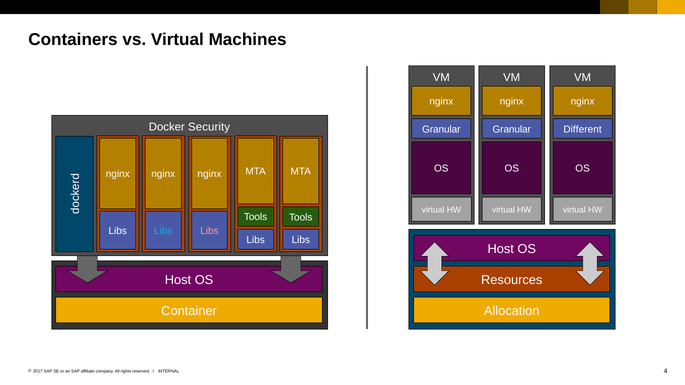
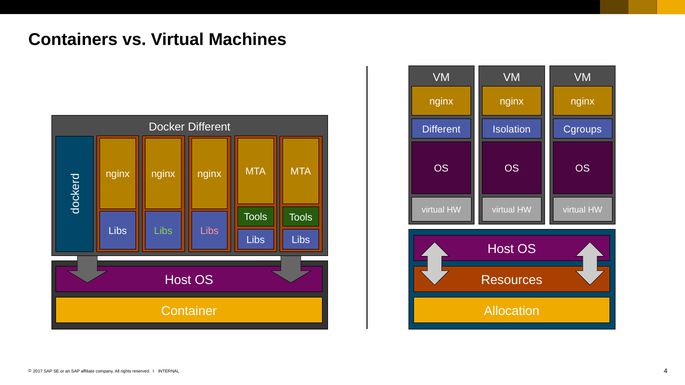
Docker Security: Security -> Different (209, 127)
Granular: Granular -> Different (441, 129)
Granular: Granular -> Isolation (512, 129)
Different: Different -> Cgroups (583, 129)
Libs colour: light blue -> light green (163, 231)
